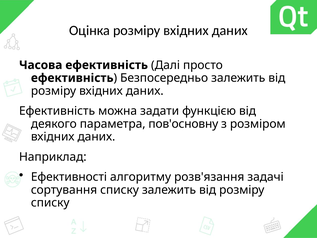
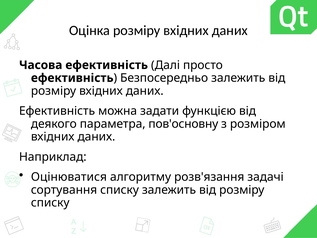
Ефективності: Ефективності -> Оцінюватися (69, 177)
